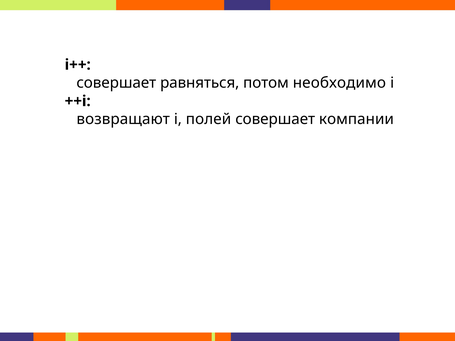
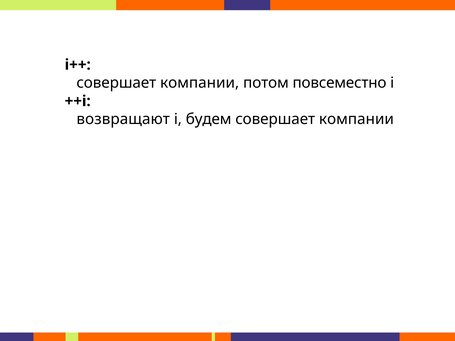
равняться: равняться -> компании (200, 83)
необходимо: необходимо -> повсеместно (340, 83)
полей: полей -> будем (209, 119)
